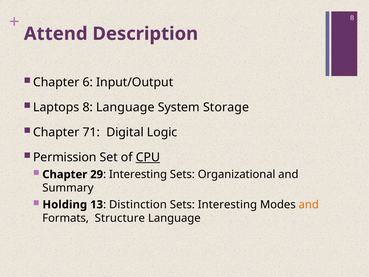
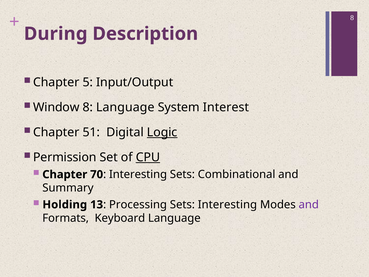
Attend: Attend -> During (56, 34)
6: 6 -> 5 (88, 82)
Laptops: Laptops -> Window (56, 107)
Storage: Storage -> Interest (226, 107)
71: 71 -> 51 (91, 132)
Logic underline: none -> present (162, 132)
29: 29 -> 70 (97, 174)
Organizational: Organizational -> Combinational (237, 174)
Distinction: Distinction -> Processing (138, 204)
and colour: orange -> purple (309, 204)
Structure: Structure -> Keyboard (120, 218)
